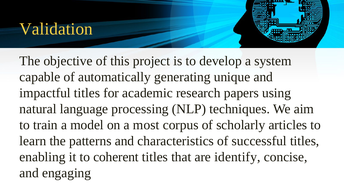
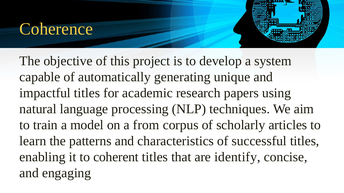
Validation: Validation -> Coherence (56, 29)
most: most -> from (146, 125)
